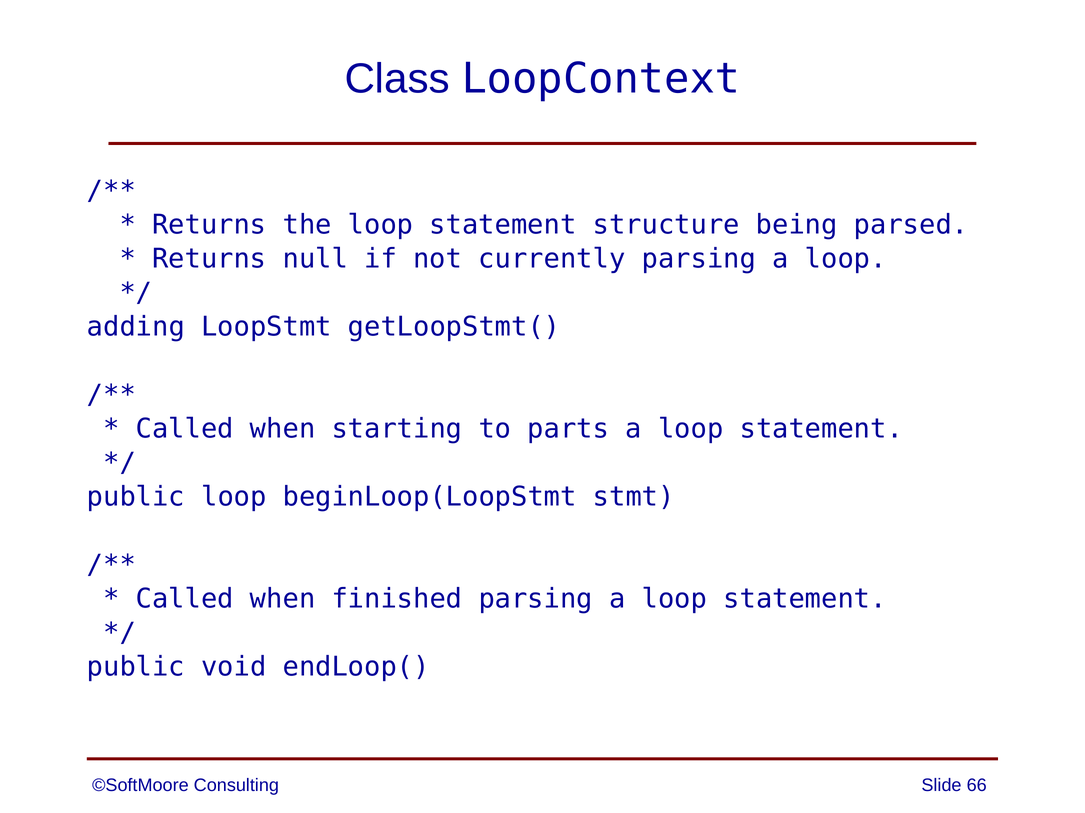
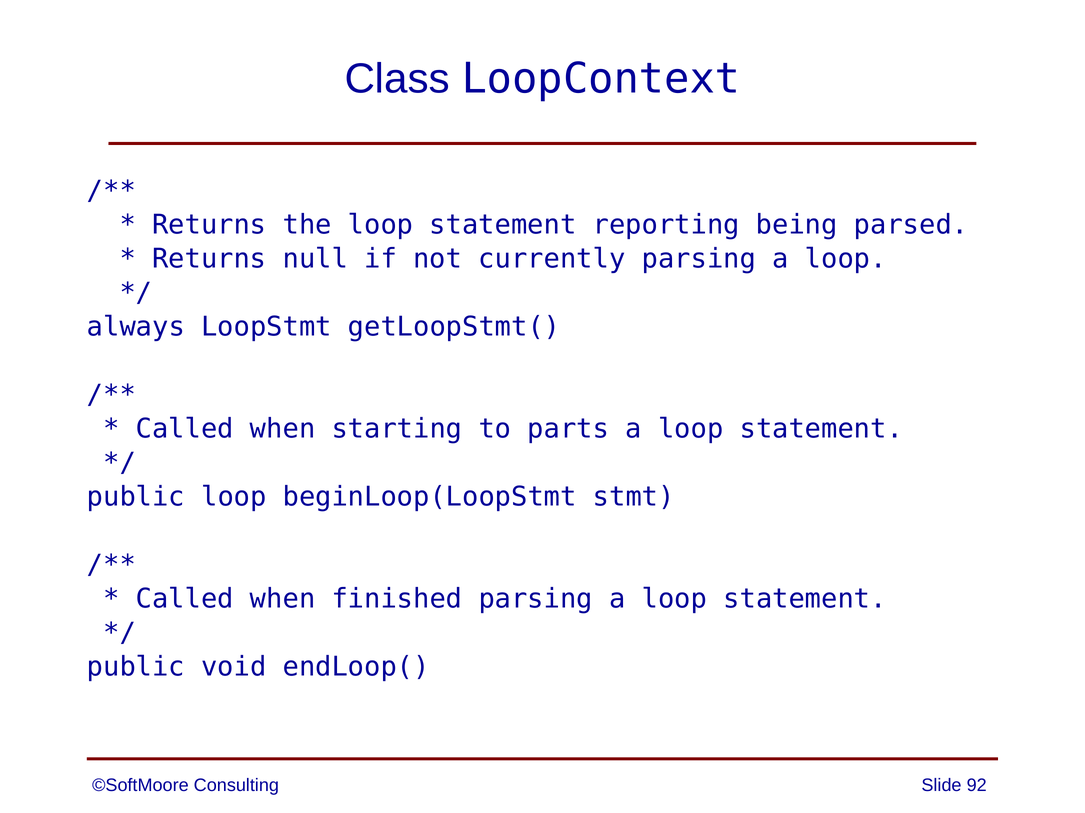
structure: structure -> reporting (666, 225)
adding: adding -> always (136, 327)
66: 66 -> 92 (977, 786)
